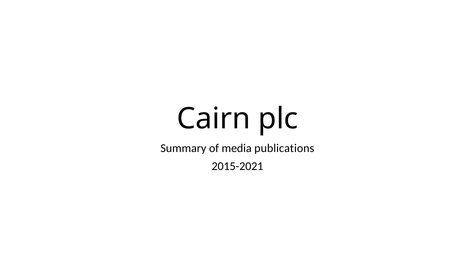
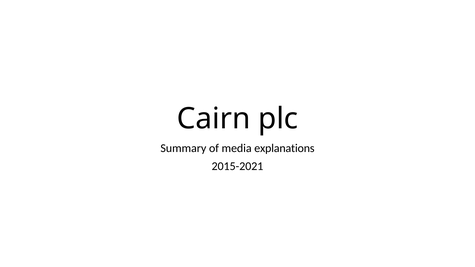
publications: publications -> explanations (284, 148)
